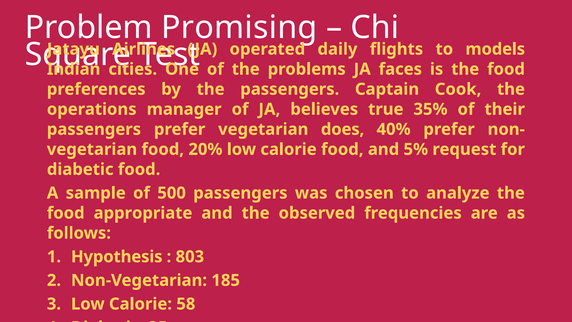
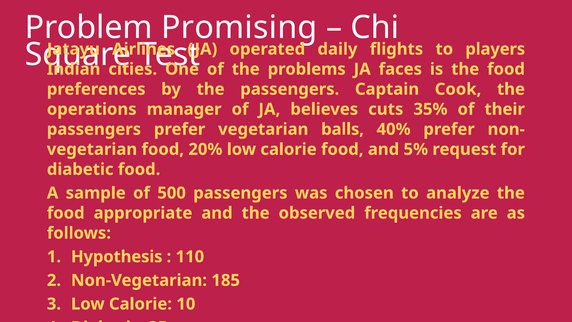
models: models -> players (495, 49)
true: true -> cuts (386, 109)
does: does -> balls (343, 129)
803: 803 -> 110 (190, 257)
58: 58 -> 10 (186, 304)
